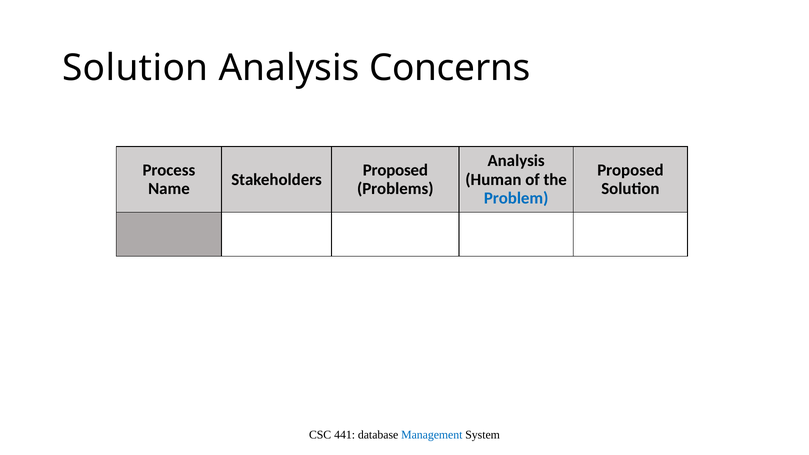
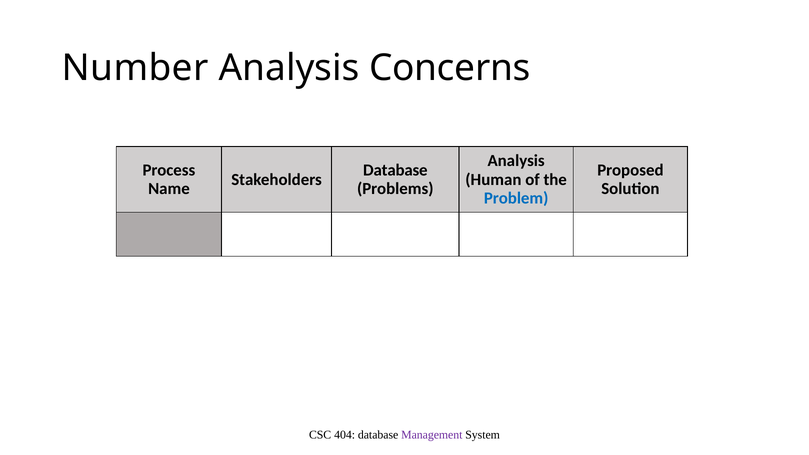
Solution: Solution -> Number (135, 68)
Proposed: Proposed -> Database (395, 170)
441: 441 -> 404 (345, 435)
Management colour: blue -> purple (432, 435)
